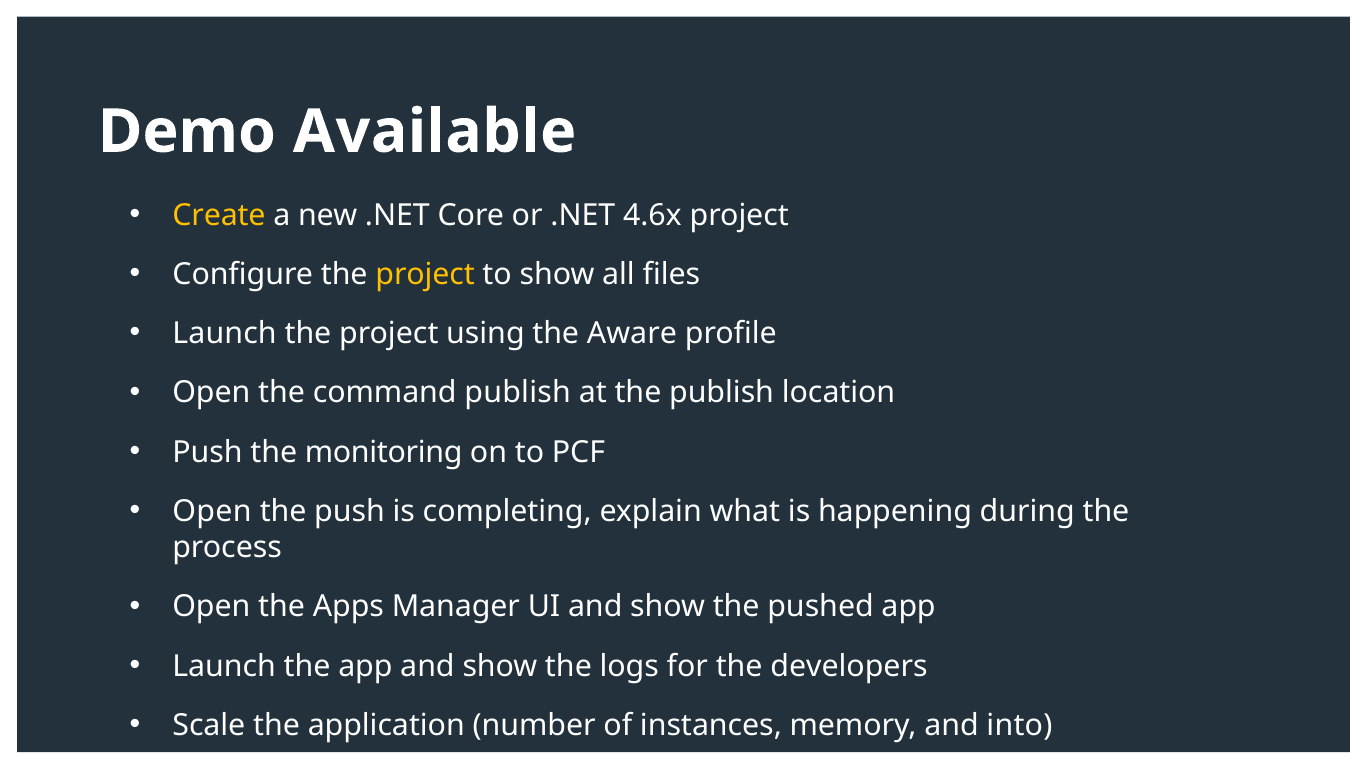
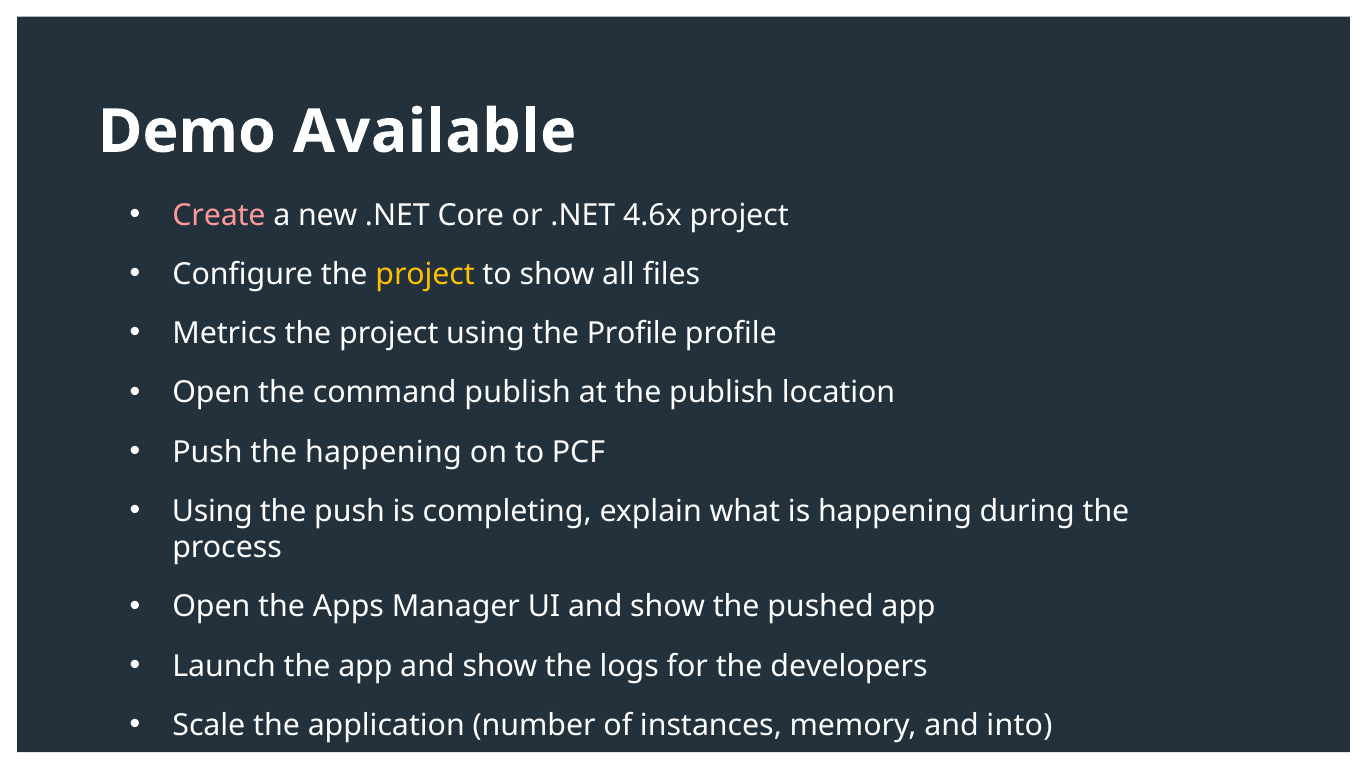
Create colour: yellow -> pink (219, 215)
Launch: Launch -> Metrics (225, 334)
the Aware: Aware -> Profile (632, 334)
the monitoring: monitoring -> happening (383, 452)
Open: Open -> Using (212, 511)
